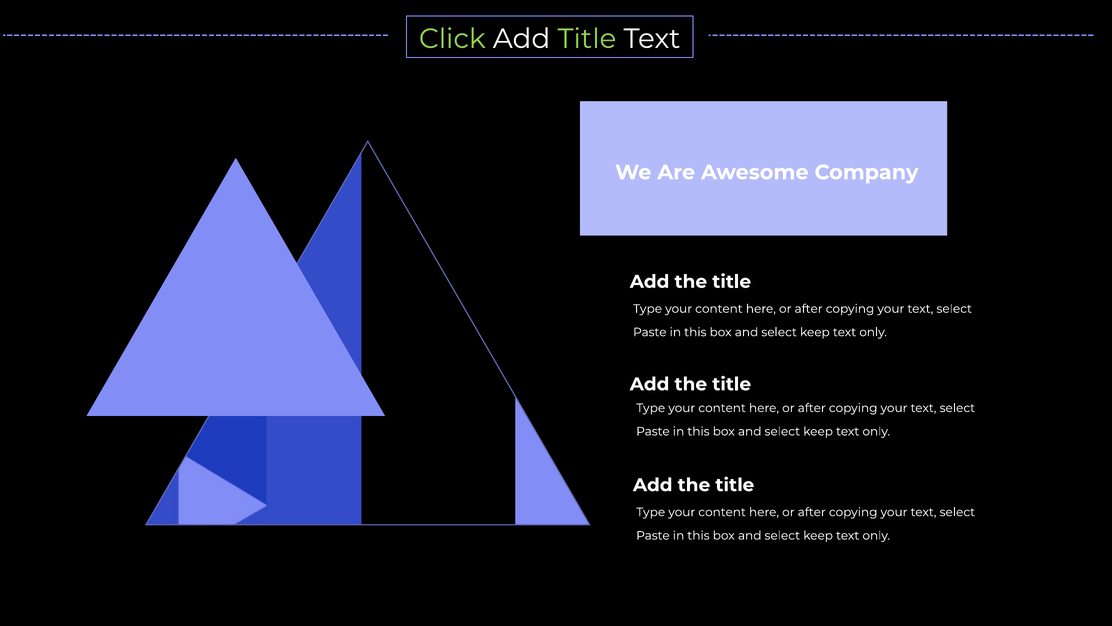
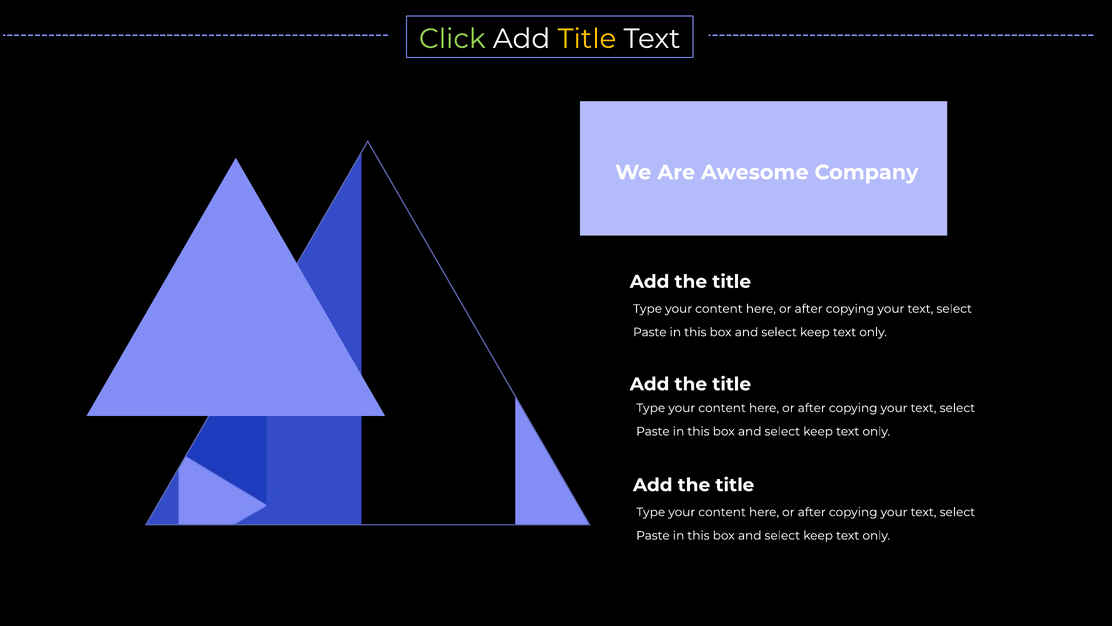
Title colour: light green -> yellow (587, 39)
